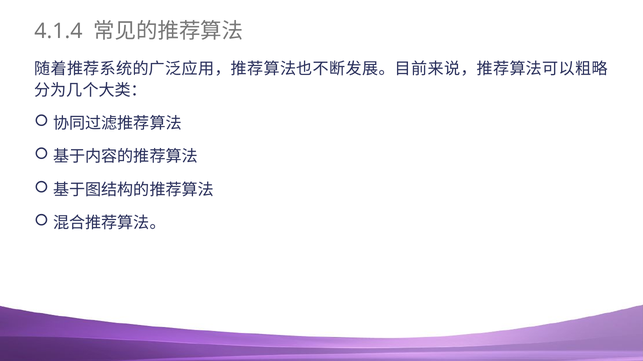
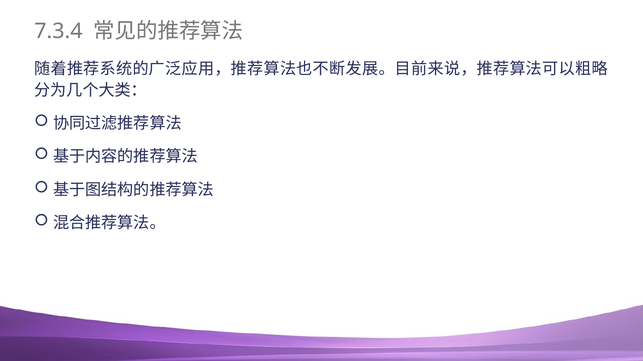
4.1.4: 4.1.4 -> 7.3.4 (58, 31)
